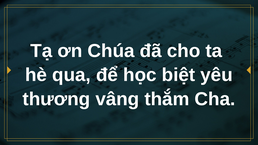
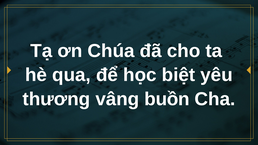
thắm: thắm -> buồn (167, 99)
